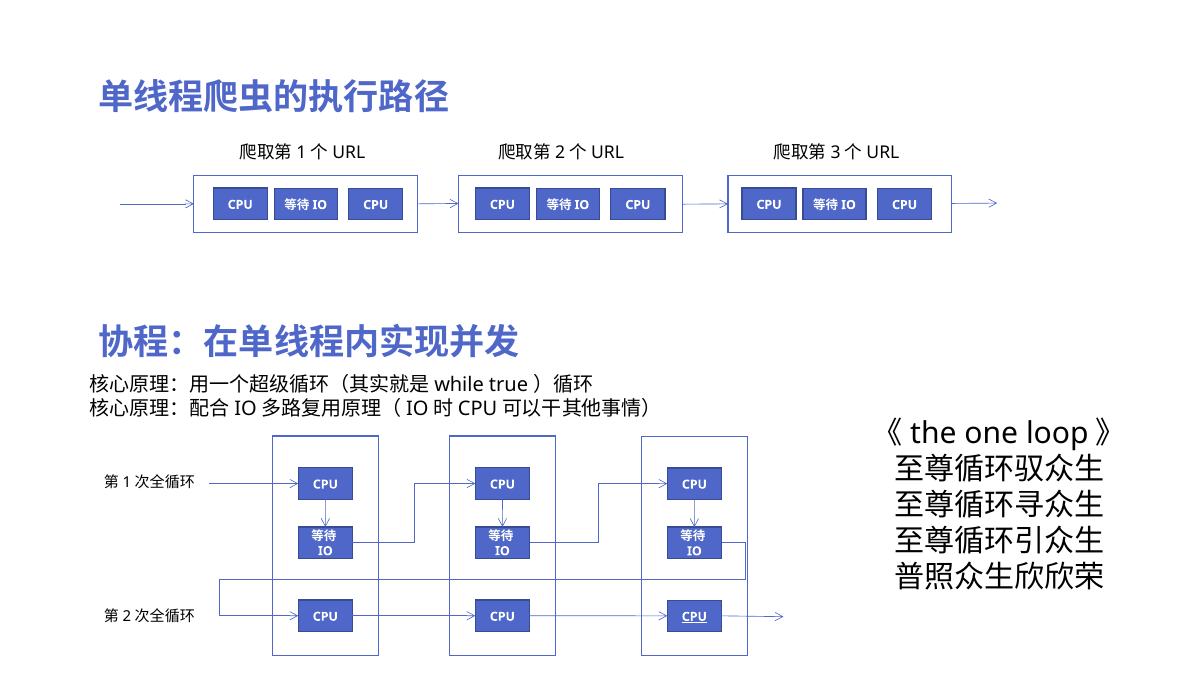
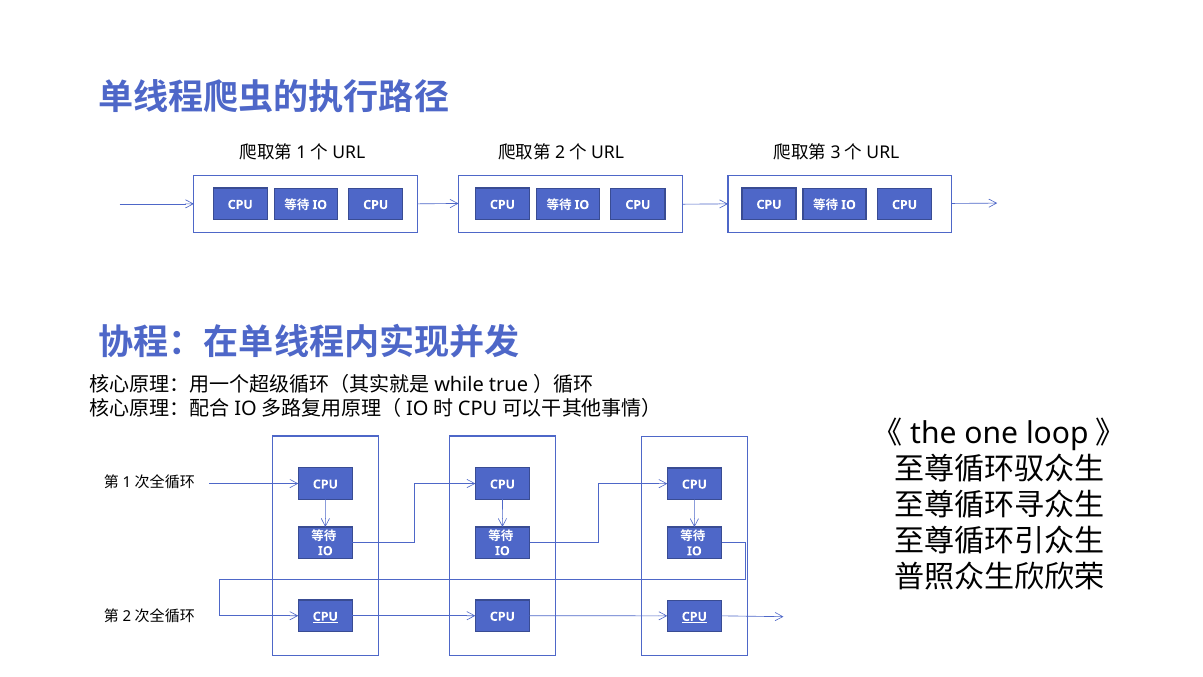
CPU underline: none -> present (325, 616)
